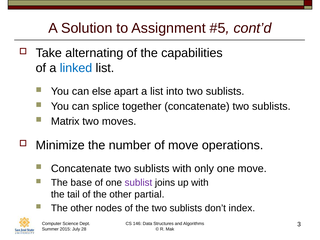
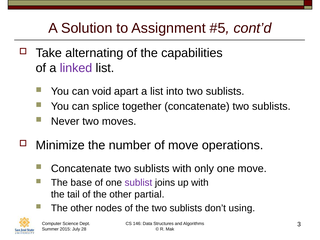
linked colour: blue -> purple (76, 68)
else: else -> void (102, 91)
Matrix: Matrix -> Never (65, 121)
index: index -> using (242, 208)
